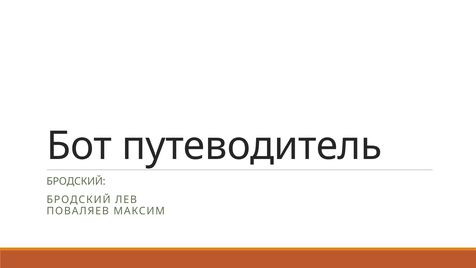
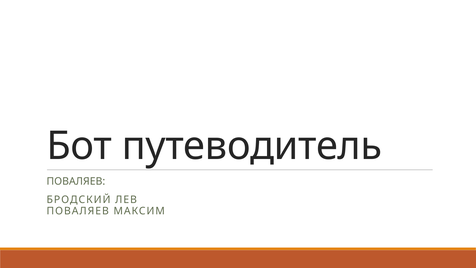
БРОДСКИЙ: БРОДСКИЙ -> ПОВАЛЯЕВ (76, 181)
